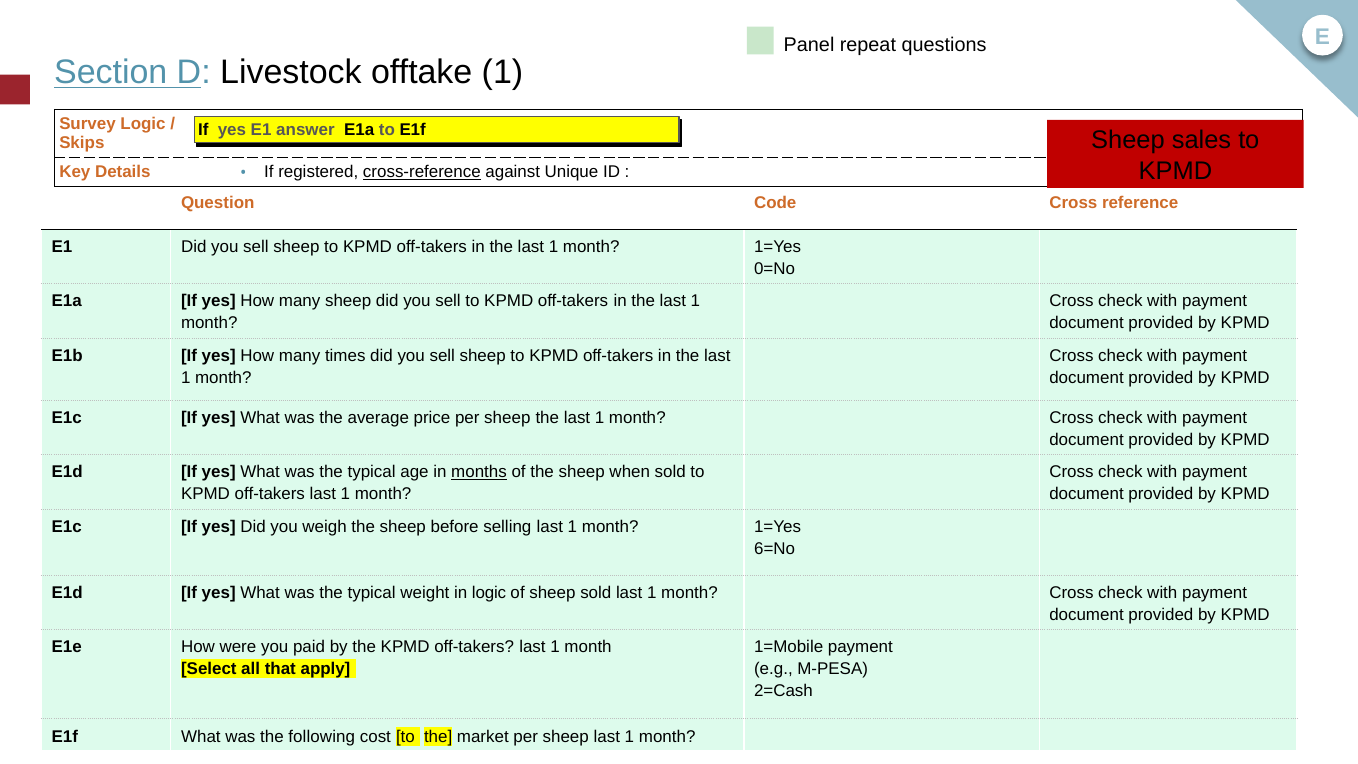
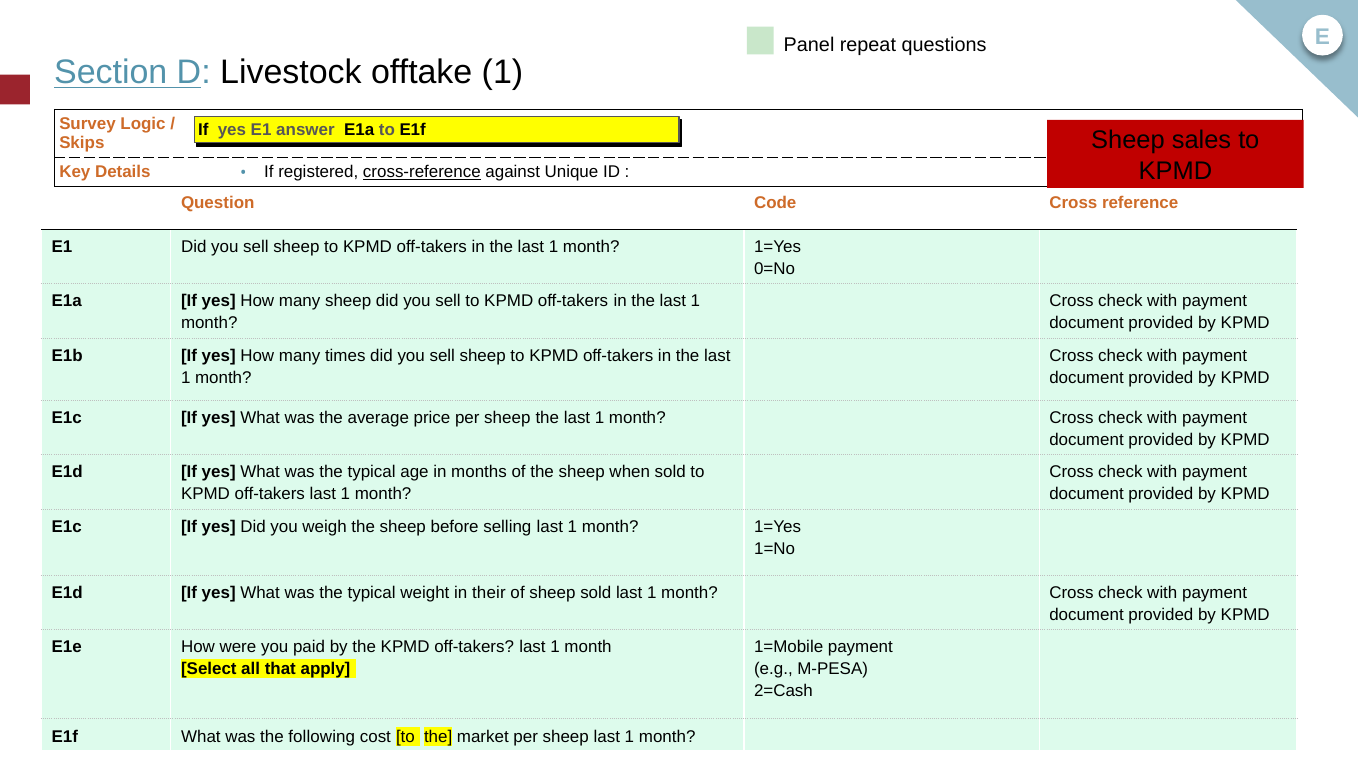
months underline: present -> none (479, 472)
6=No: 6=No -> 1=No (775, 549)
in logic: logic -> their (489, 593)
